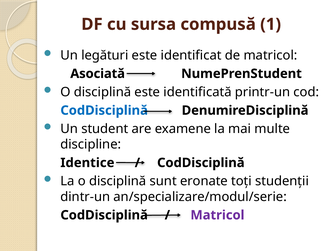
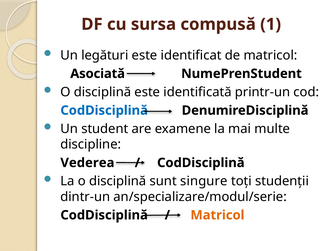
Identice: Identice -> Vederea (87, 163)
eronate: eronate -> singure (204, 181)
Matricol colour: purple -> orange (217, 215)
